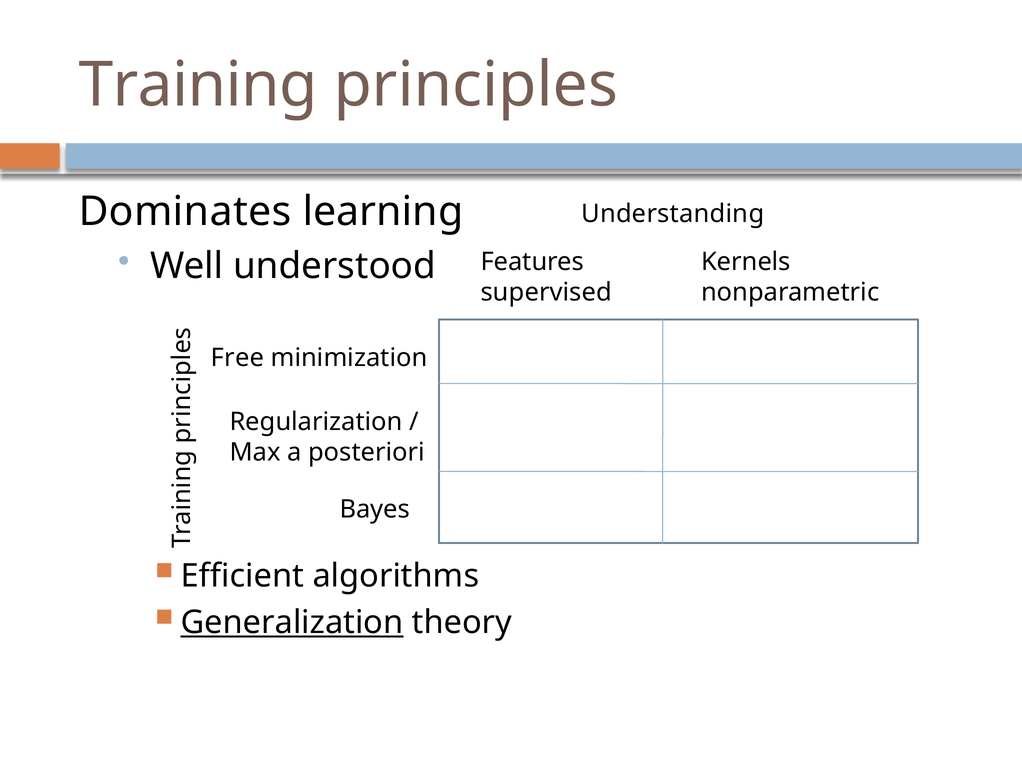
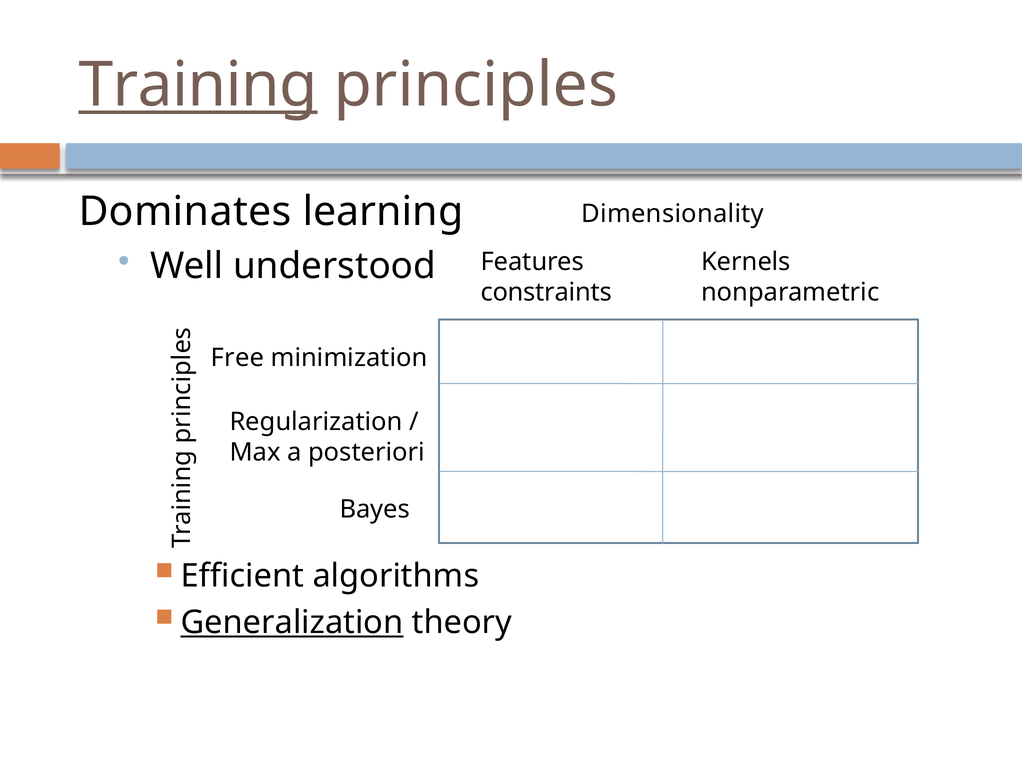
Training underline: none -> present (198, 85)
Understanding: Understanding -> Dimensionality (673, 214)
supervised: supervised -> constraints (546, 292)
